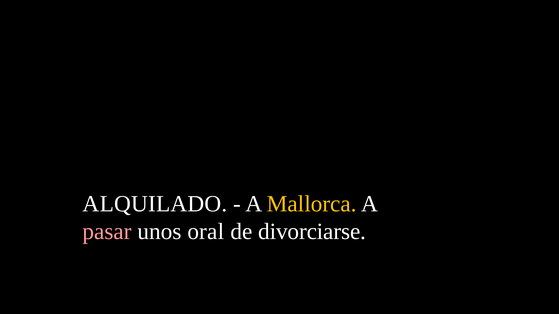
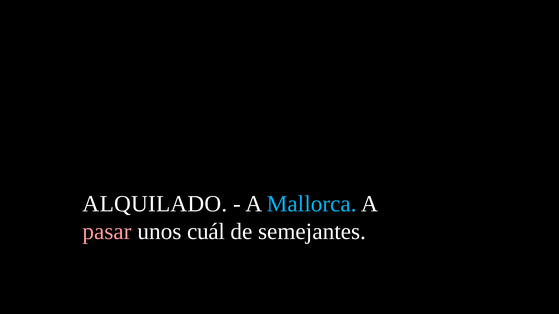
Mallorca colour: yellow -> light blue (312, 204)
oral: oral -> cuál (206, 232)
divorciarse: divorciarse -> semejantes (312, 232)
